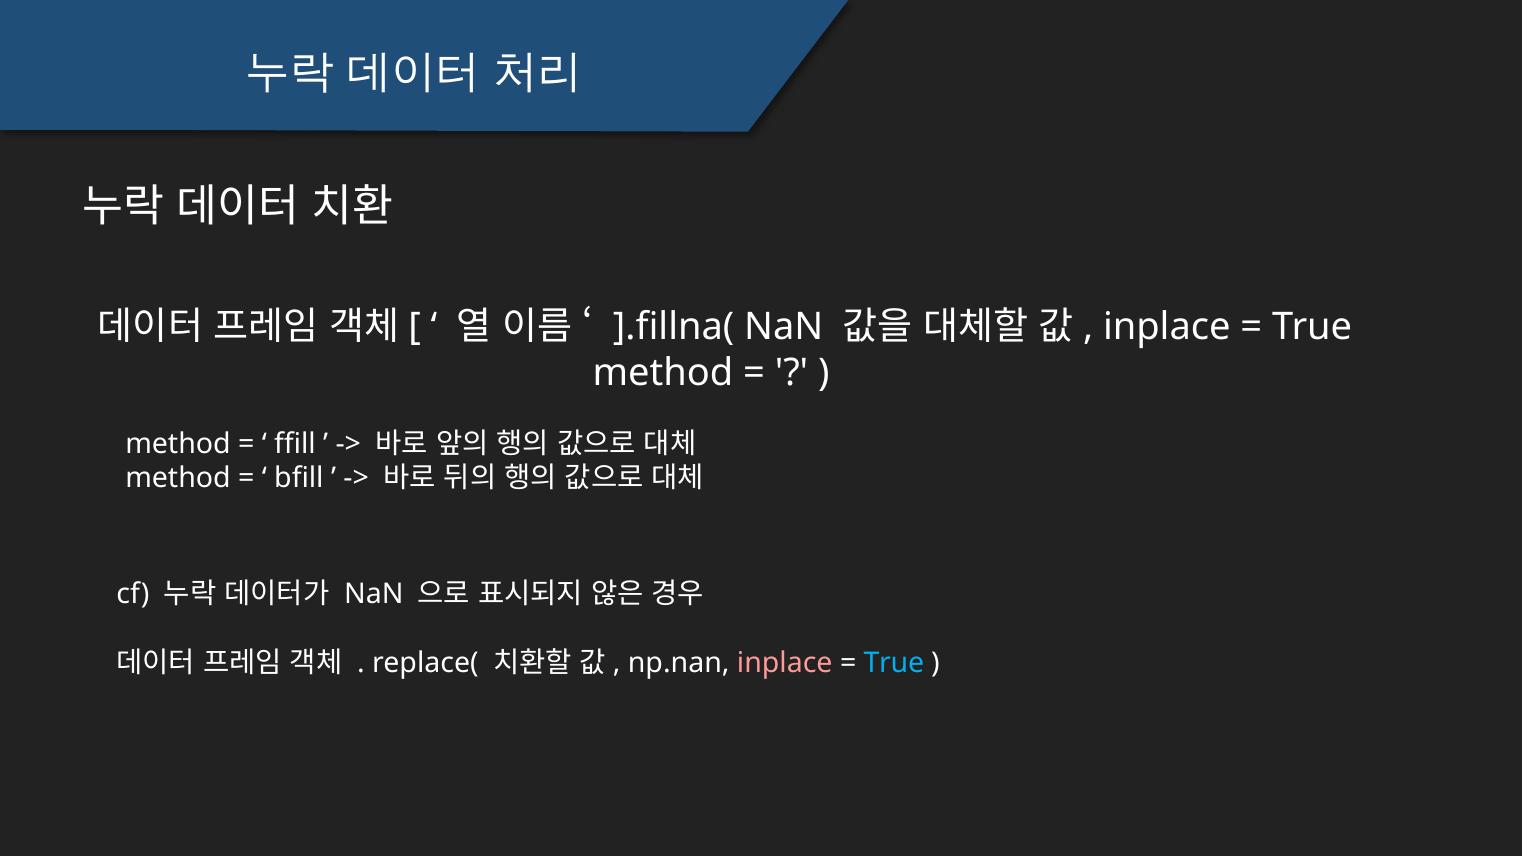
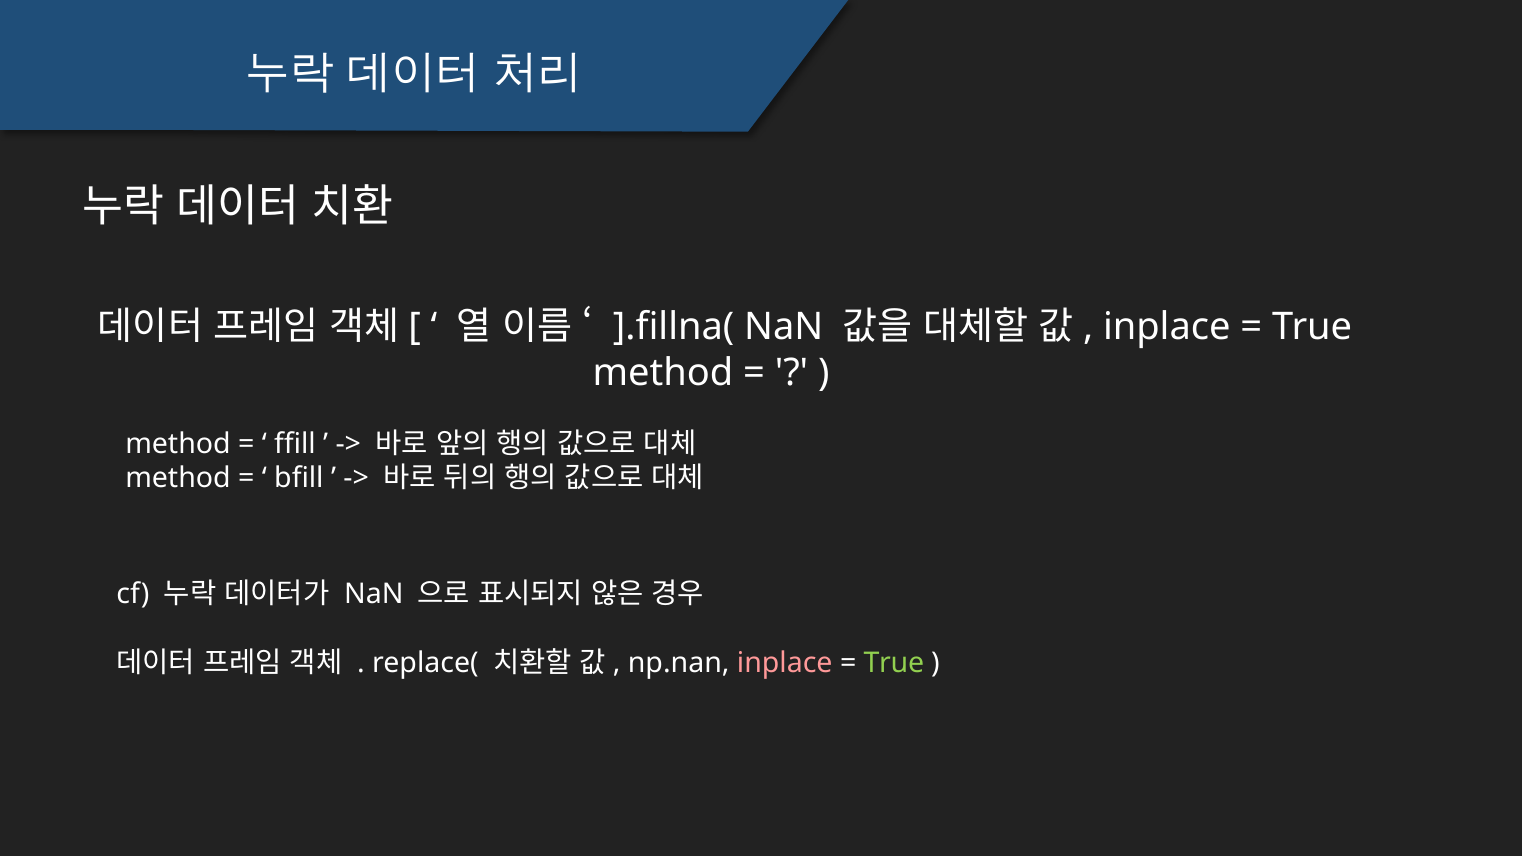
True colour: light blue -> light green (894, 663)
